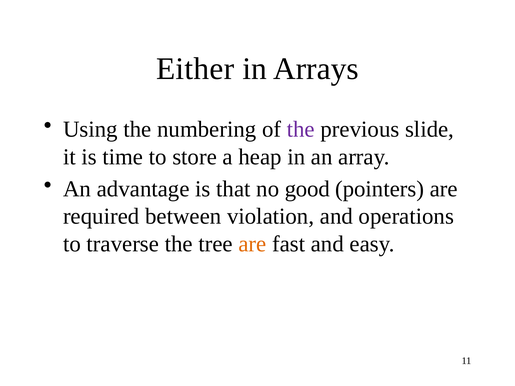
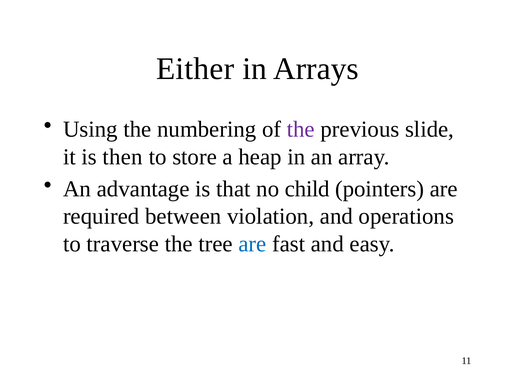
time: time -> then (123, 157)
good: good -> child (307, 189)
are colour: orange -> blue (252, 244)
